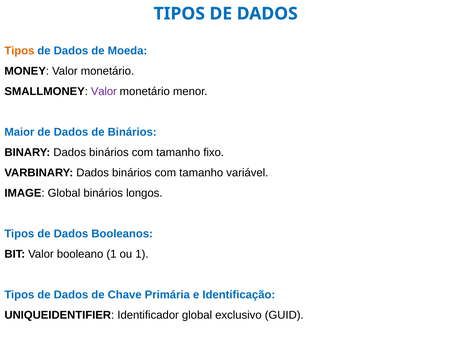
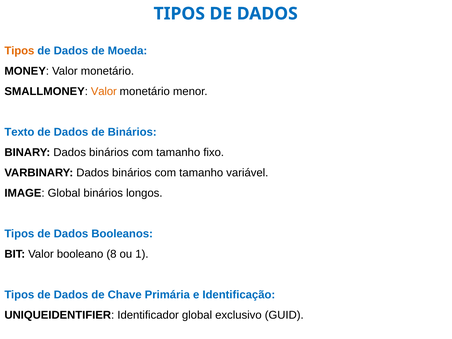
Valor colour: purple -> orange (104, 91)
Maior: Maior -> Texto (19, 132)
booleano 1: 1 -> 8 (111, 254)
